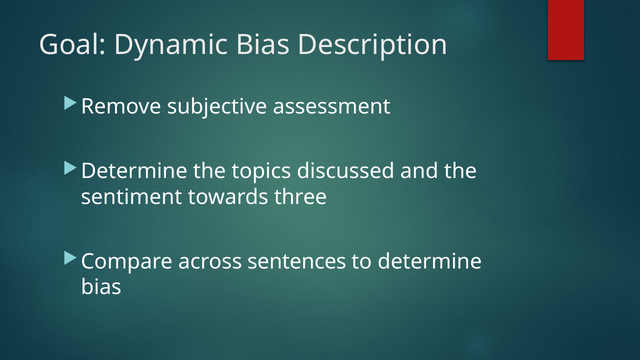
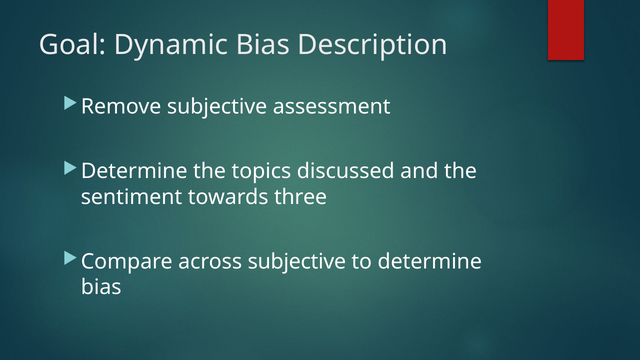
across sentences: sentences -> subjective (297, 262)
